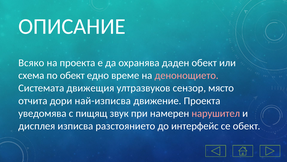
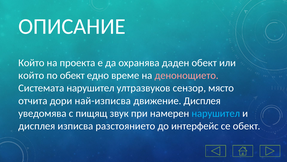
Всяко: Всяко -> Който (31, 63)
схема: схема -> който (31, 75)
Системата движещия: движещия -> нарушител (90, 88)
движение Проекта: Проекта -> Дисплея (202, 100)
нарушител colour: pink -> light blue (216, 113)
